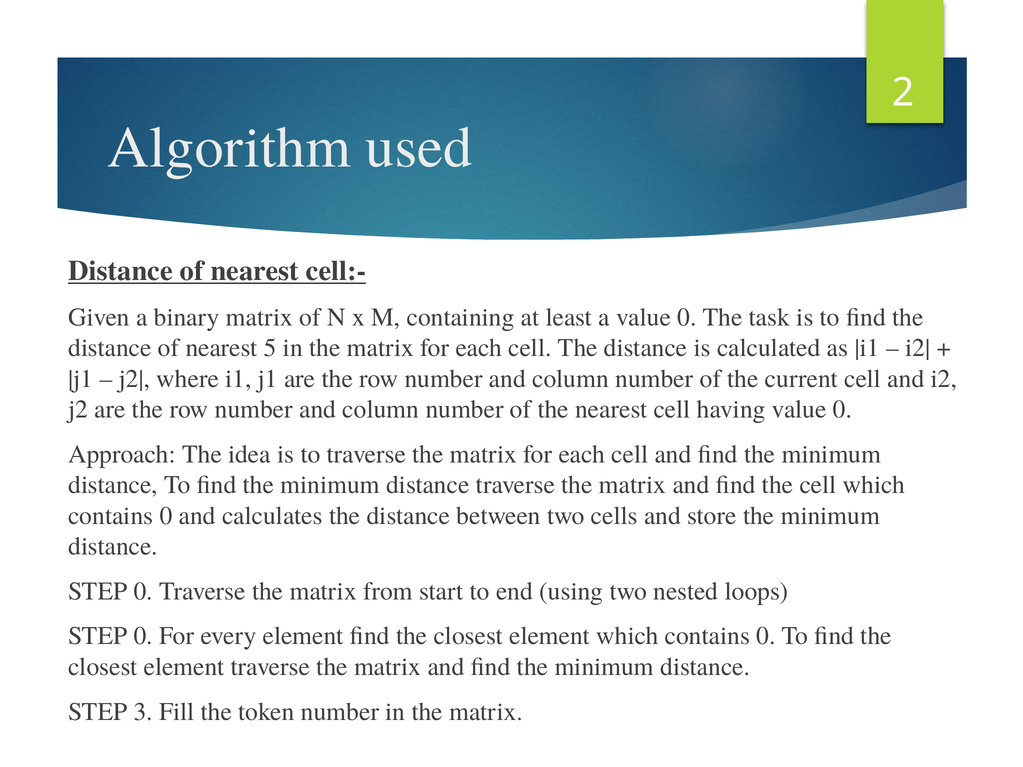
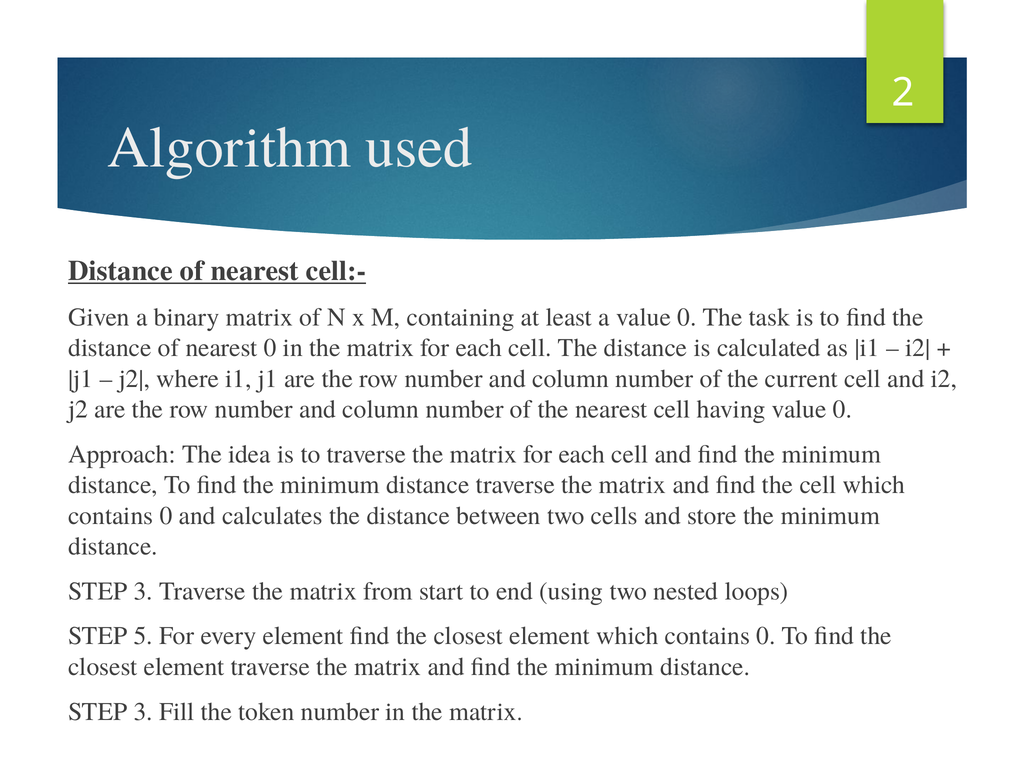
nearest 5: 5 -> 0 (270, 348)
0: 0 -> 3 (143, 591)
0: 0 -> 5 (143, 636)
